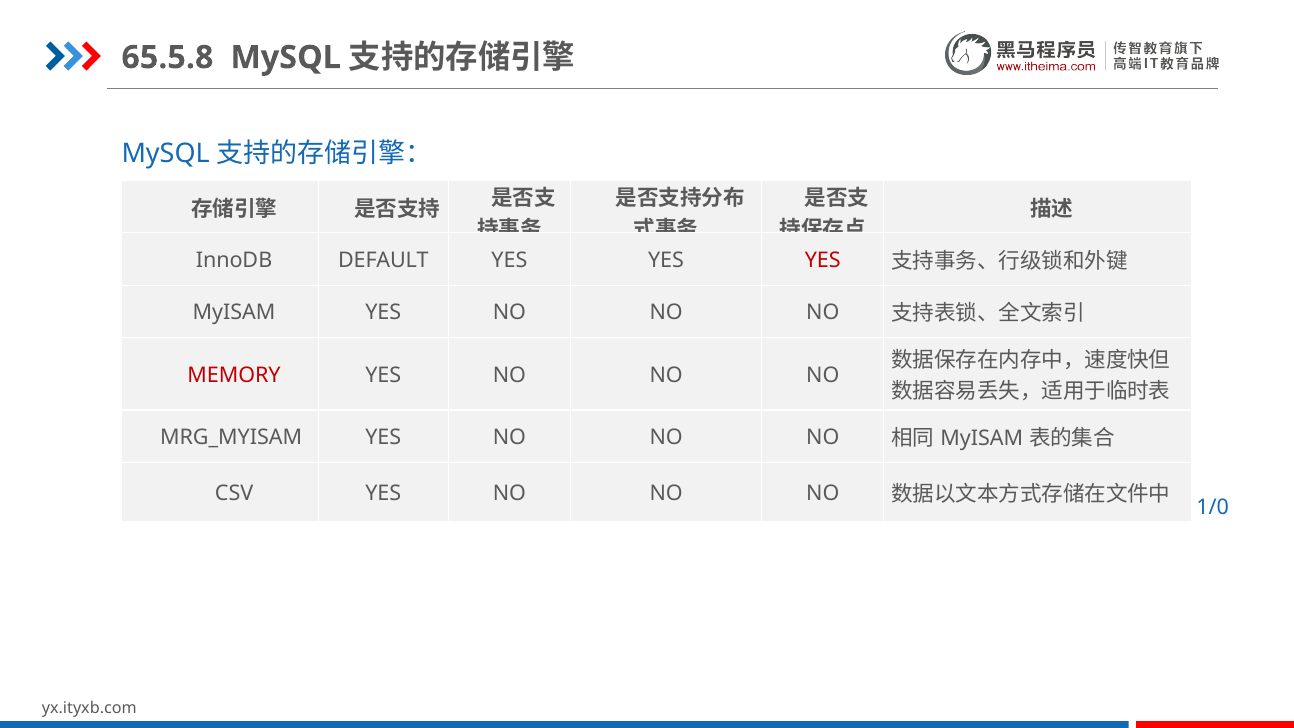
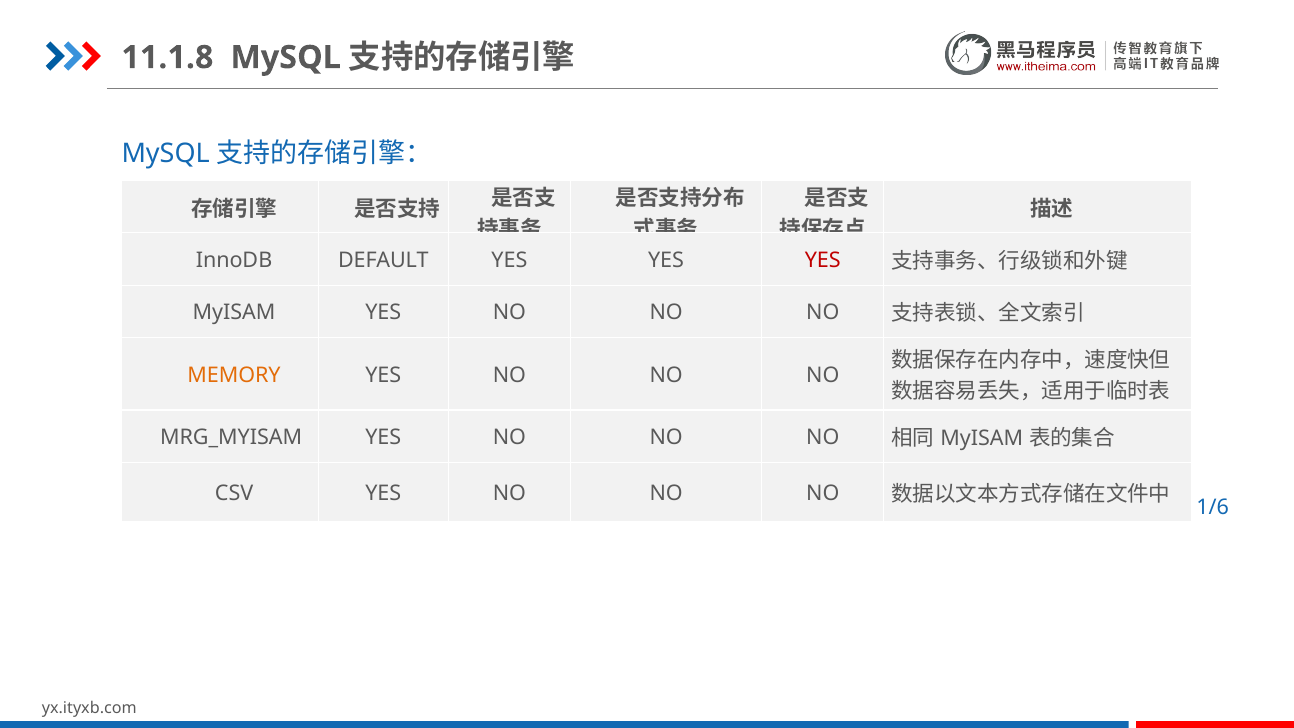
65.5.8: 65.5.8 -> 11.1.8 (167, 57)
MEMORY colour: red -> orange (234, 375)
1/0: 1/0 -> 1/6 (1213, 508)
